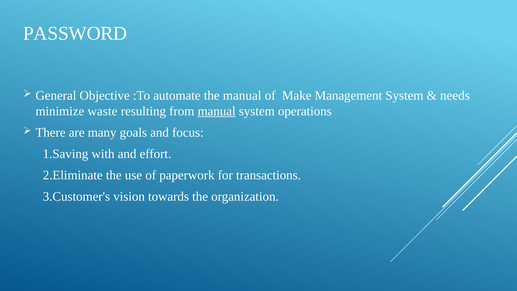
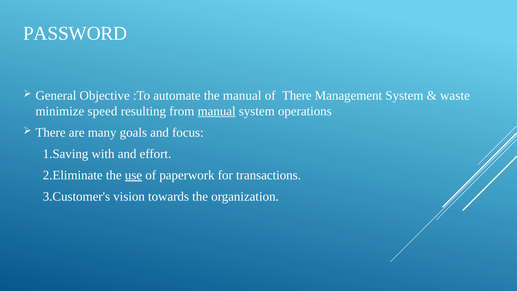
of Make: Make -> There (297, 96)
needs: needs -> waste (455, 96)
waste: waste -> speed (102, 111)
use underline: none -> present (134, 175)
